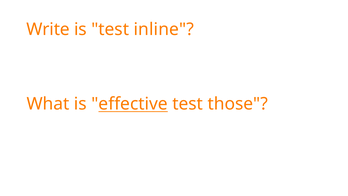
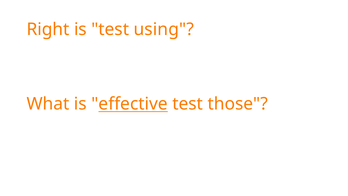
Write: Write -> Right (48, 29)
inline: inline -> using (164, 29)
